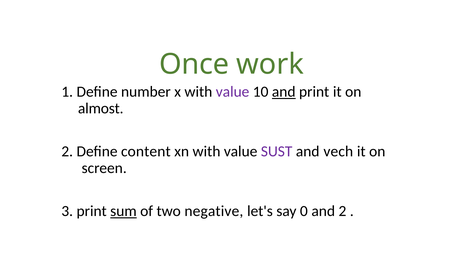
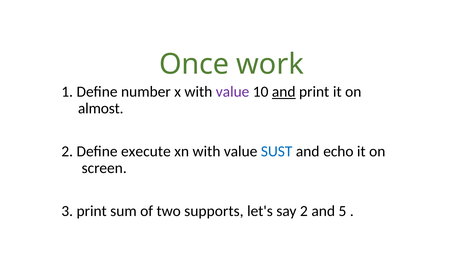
content: content -> execute (146, 152)
SUST colour: purple -> blue (277, 152)
vech: vech -> echo (338, 152)
sum underline: present -> none (123, 211)
negative: negative -> supports (214, 211)
say 0: 0 -> 2 (304, 211)
and 2: 2 -> 5 (342, 211)
